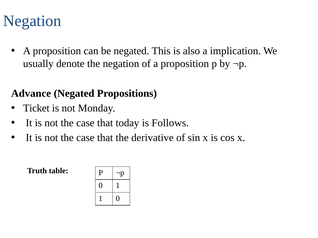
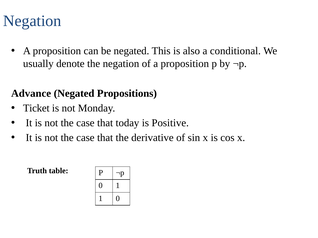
implication: implication -> conditional (235, 51)
Follows: Follows -> Positive (170, 123)
